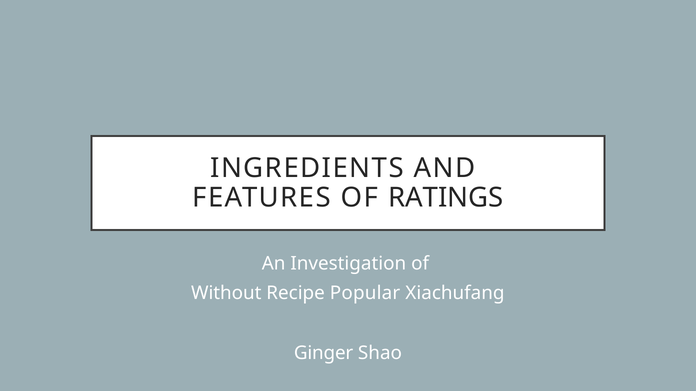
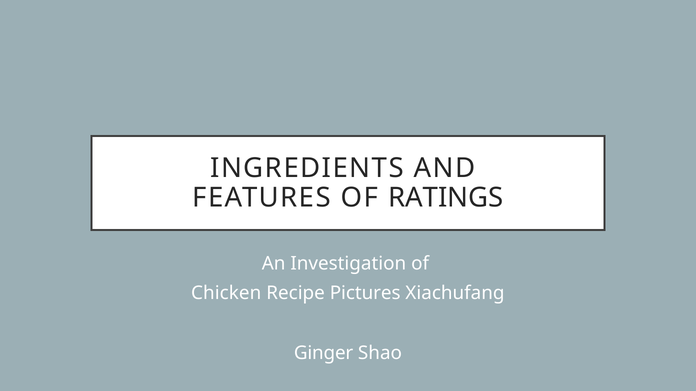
Without: Without -> Chicken (226, 294)
Popular: Popular -> Pictures (365, 294)
